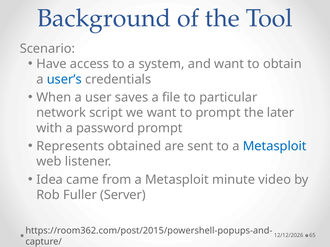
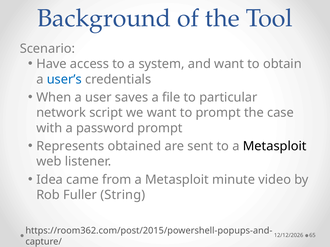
later: later -> case (280, 113)
Metasploit colour: blue -> black (275, 146)
Server: Server -> String (123, 195)
